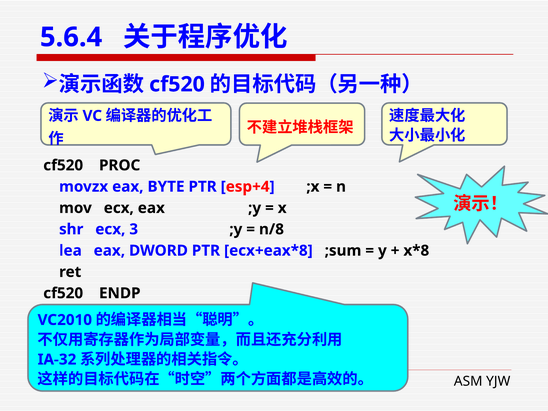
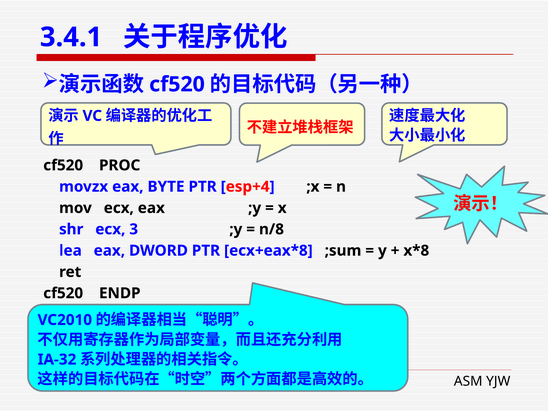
5.6.4: 5.6.4 -> 3.4.1 (71, 37)
